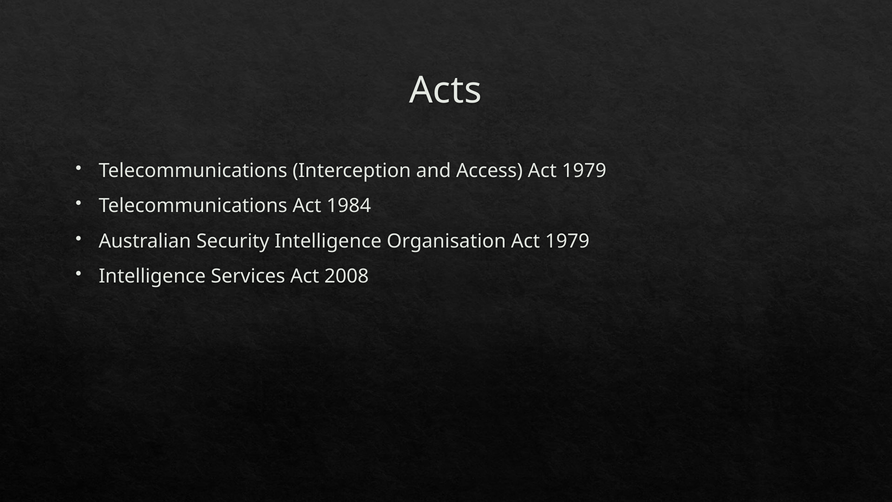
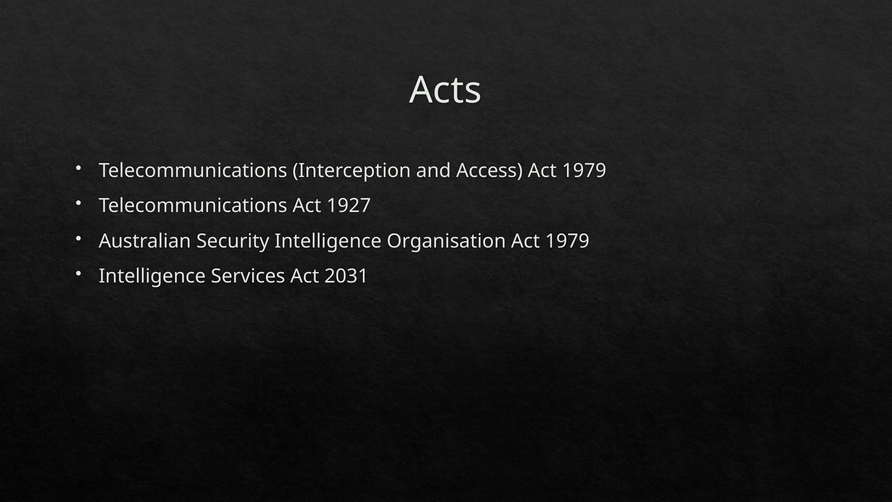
1984: 1984 -> 1927 (349, 206)
2008: 2008 -> 2031 (347, 276)
